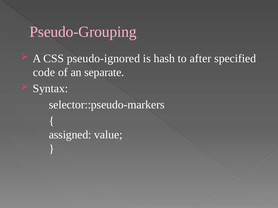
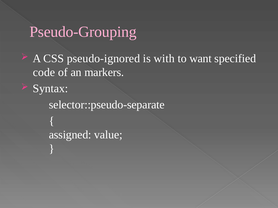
hash: hash -> with (164, 59)
after: after -> want (201, 59)
separate: separate -> markers (104, 73)
selector::pseudo-markers: selector::pseudo-markers -> selector::pseudo-separate (107, 105)
